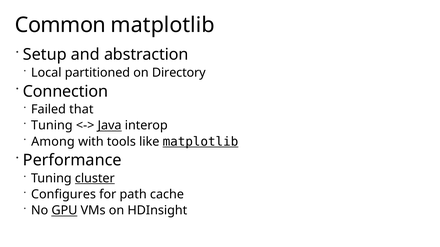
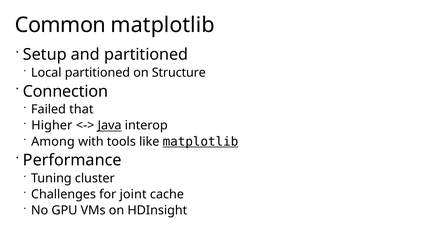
and abstraction: abstraction -> partitioned (146, 55)
Directory: Directory -> Structure (179, 73)
Tuning: Tuning -> Higher (52, 126)
cluster underline: present -> none (95, 179)
Configures: Configures -> Challenges (64, 195)
path: path -> joint (133, 195)
GPU underline: present -> none (64, 211)
